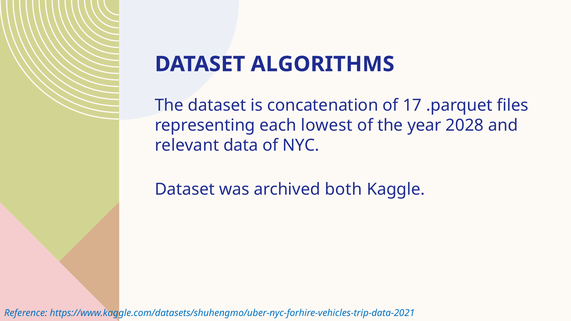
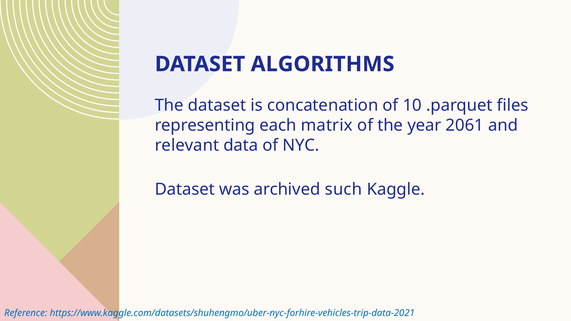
17: 17 -> 10 (412, 105)
lowest: lowest -> matrix (327, 125)
2028: 2028 -> 2061 (465, 125)
both: both -> such (343, 190)
